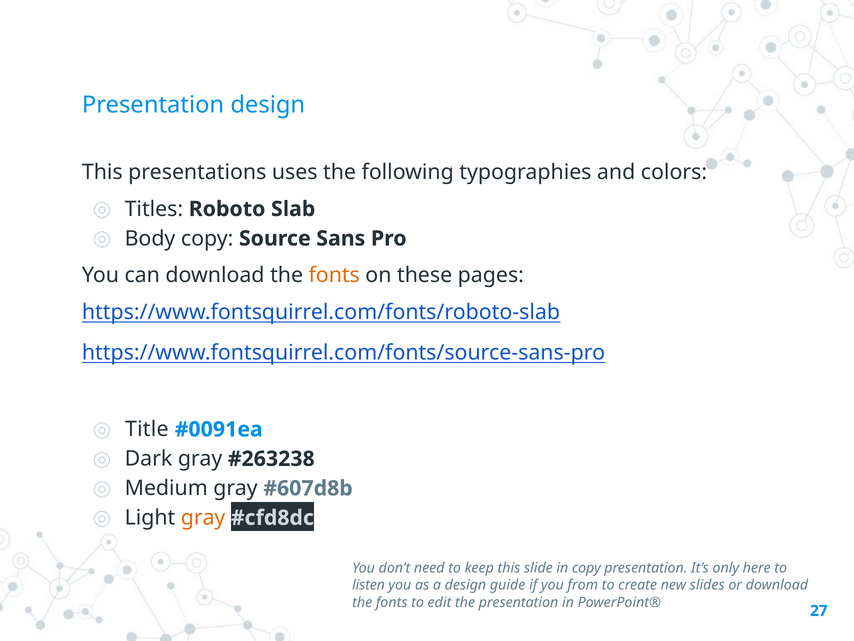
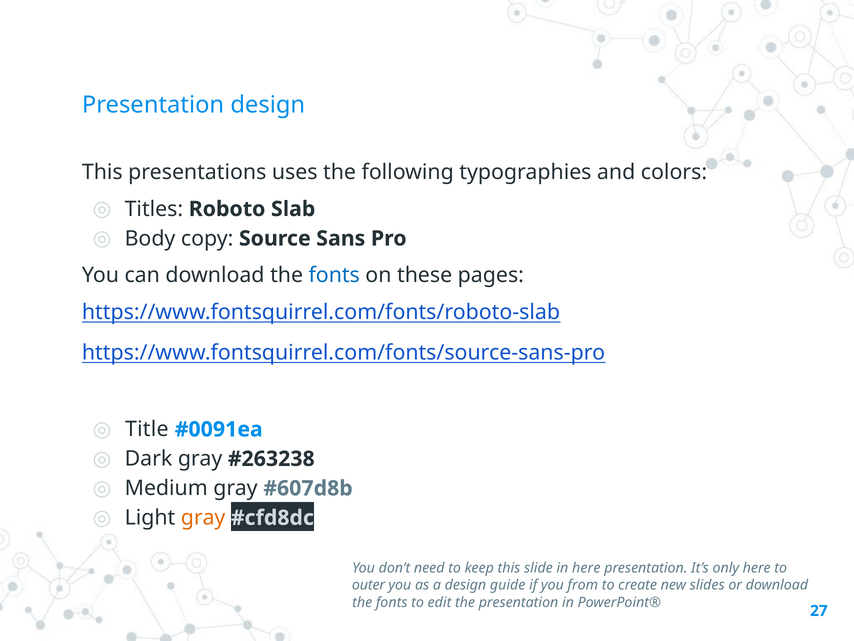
fonts colour: orange -> blue (334, 275)
in copy: copy -> here (586, 568)
listen: listen -> outer (369, 585)
